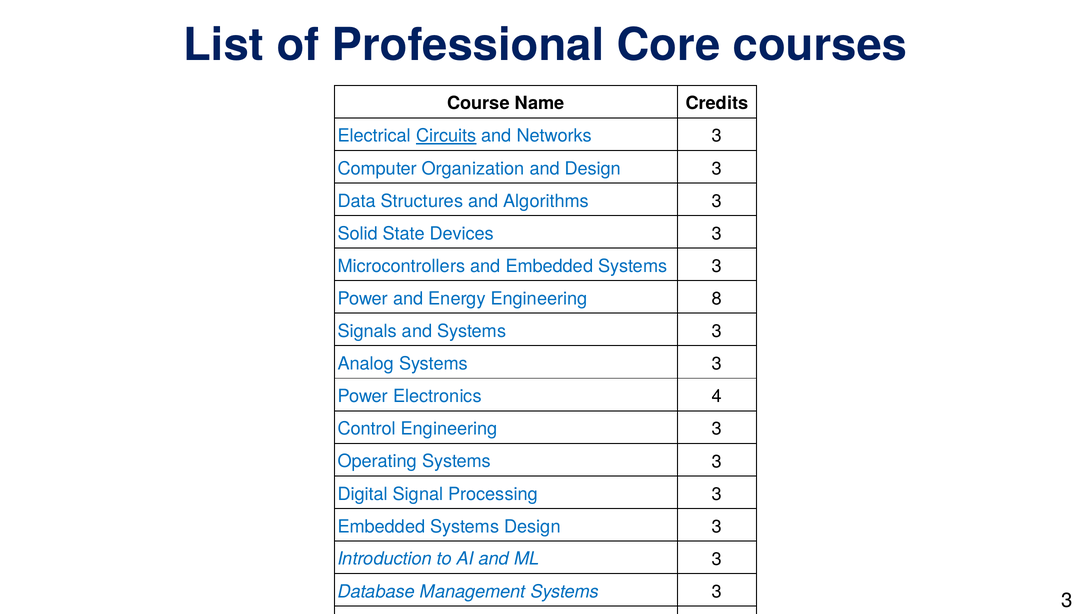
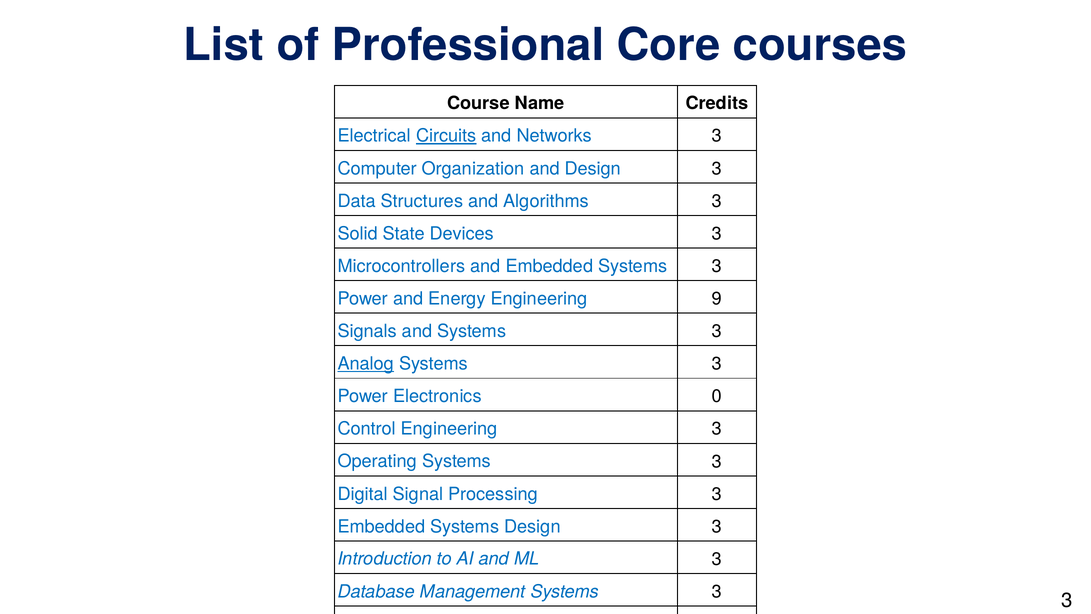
8: 8 -> 9 (717, 299)
Analog underline: none -> present (366, 364)
4: 4 -> 0 (717, 396)
